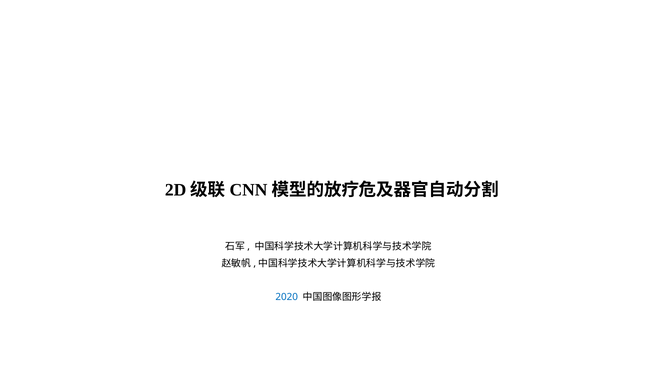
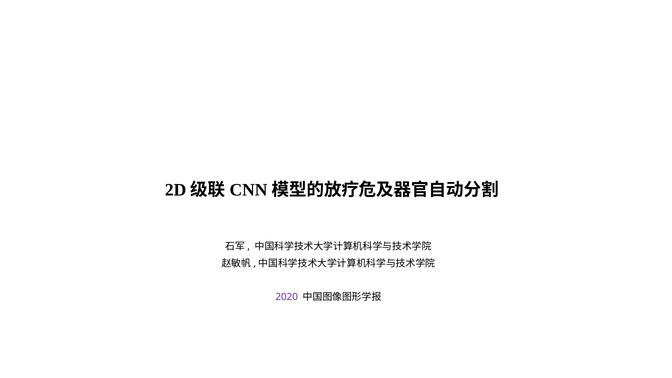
2020 colour: blue -> purple (287, 297)
